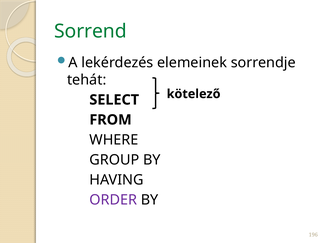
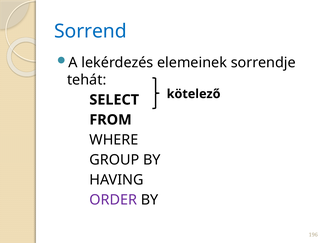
Sorrend colour: green -> blue (90, 31)
